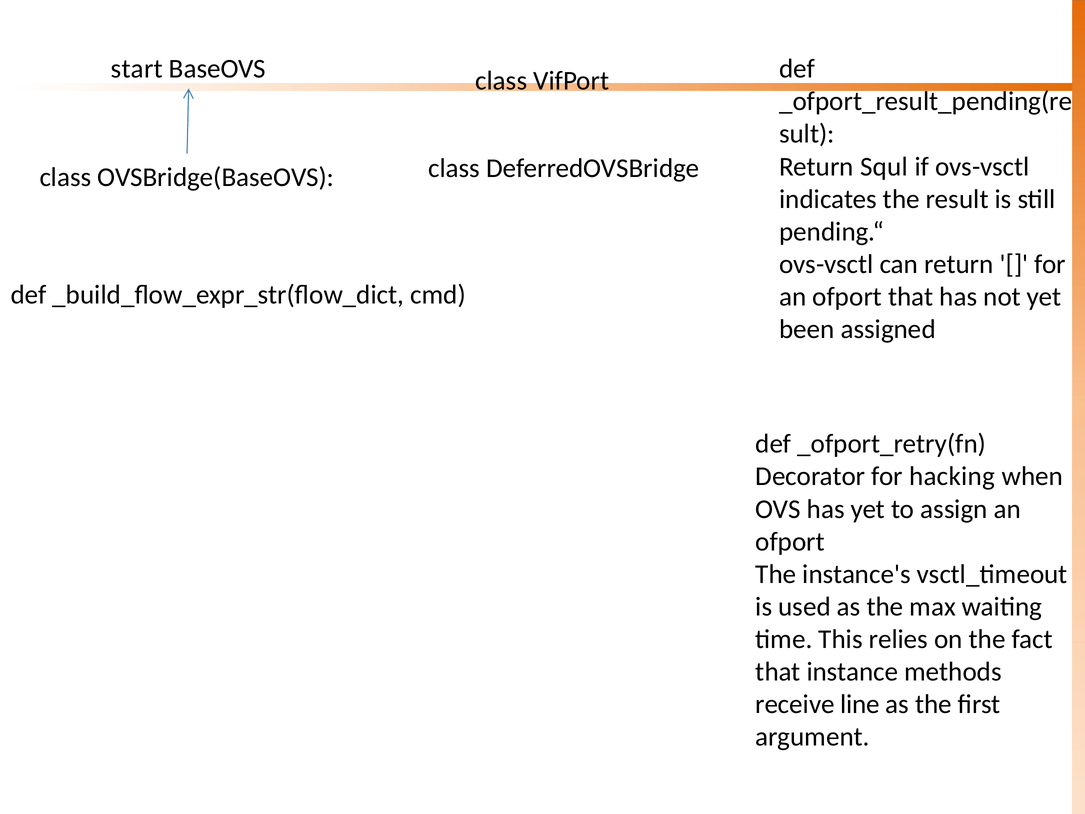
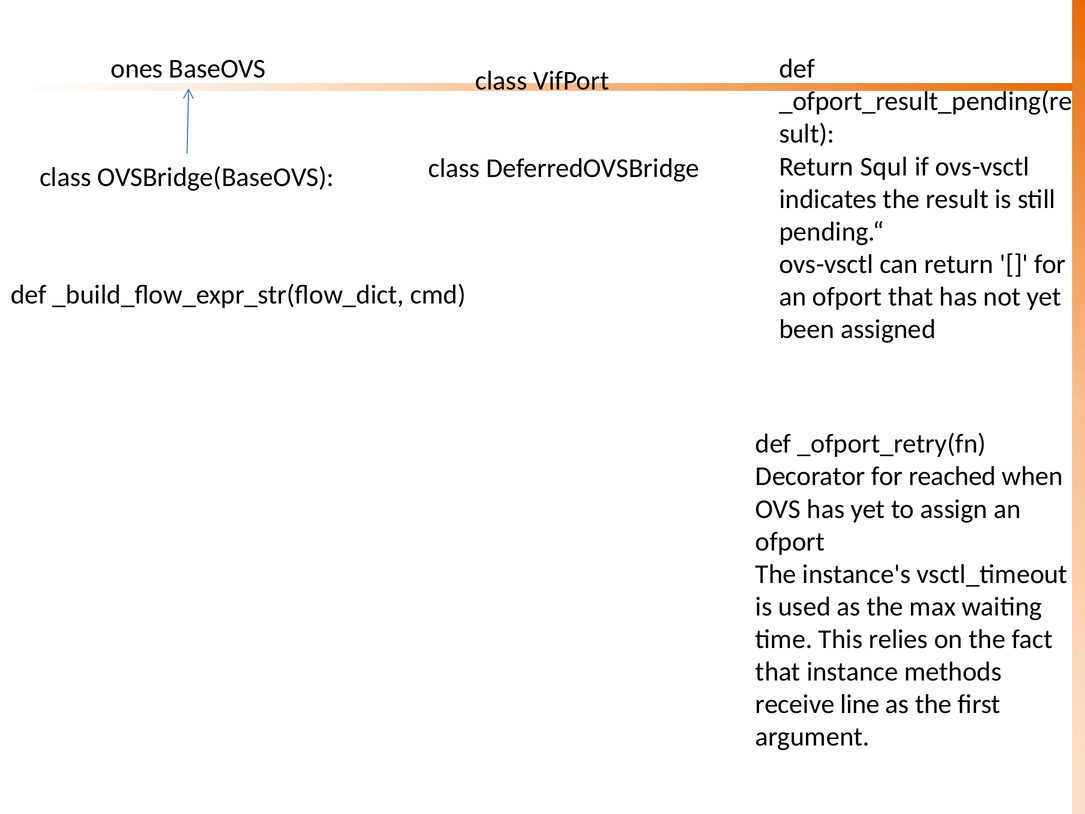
start: start -> ones (137, 69)
hacking: hacking -> reached (952, 476)
